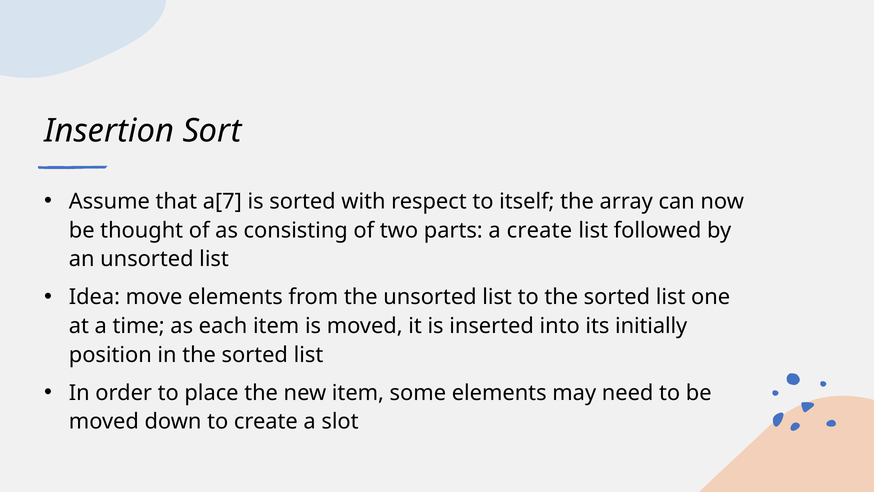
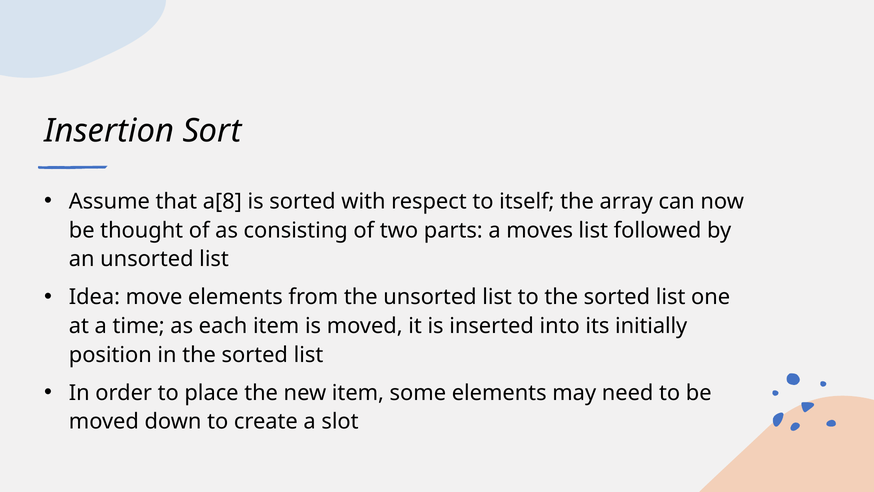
a[7: a[7 -> a[8 (222, 201)
a create: create -> moves (540, 230)
